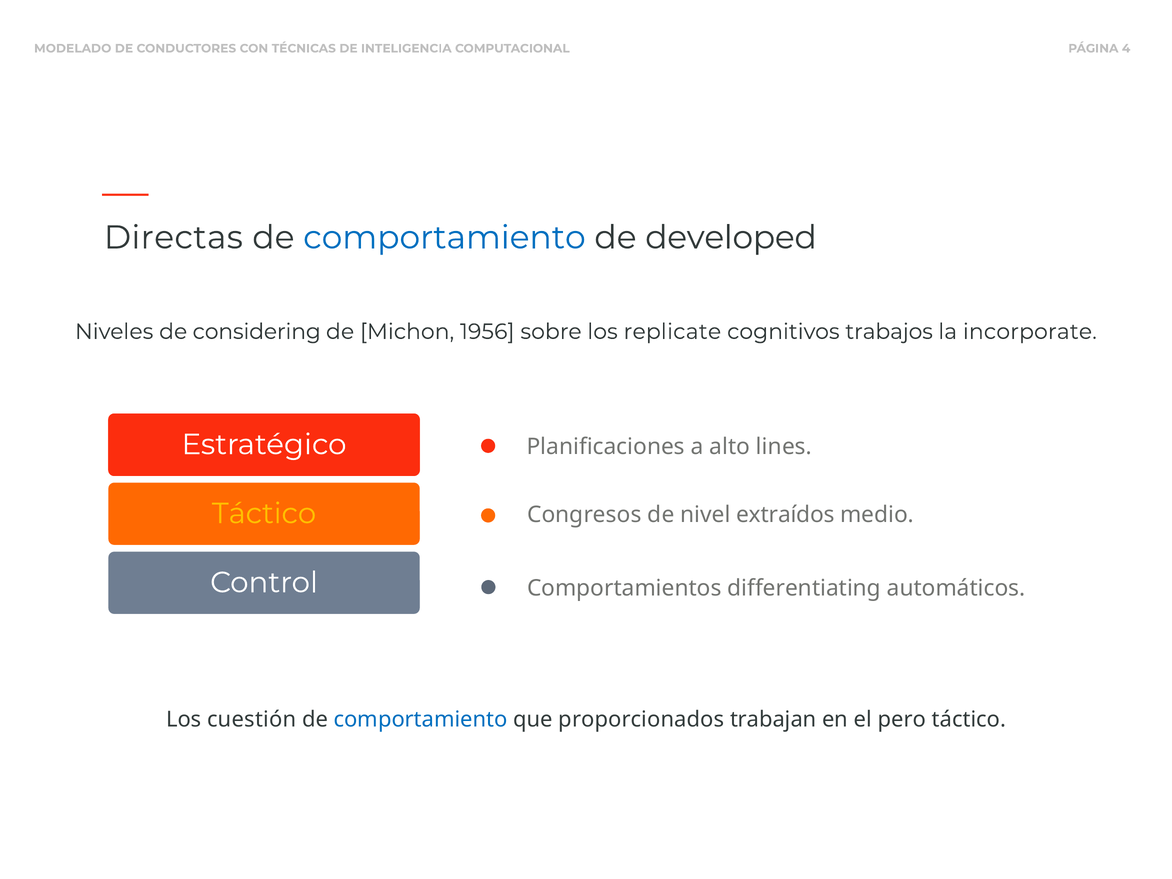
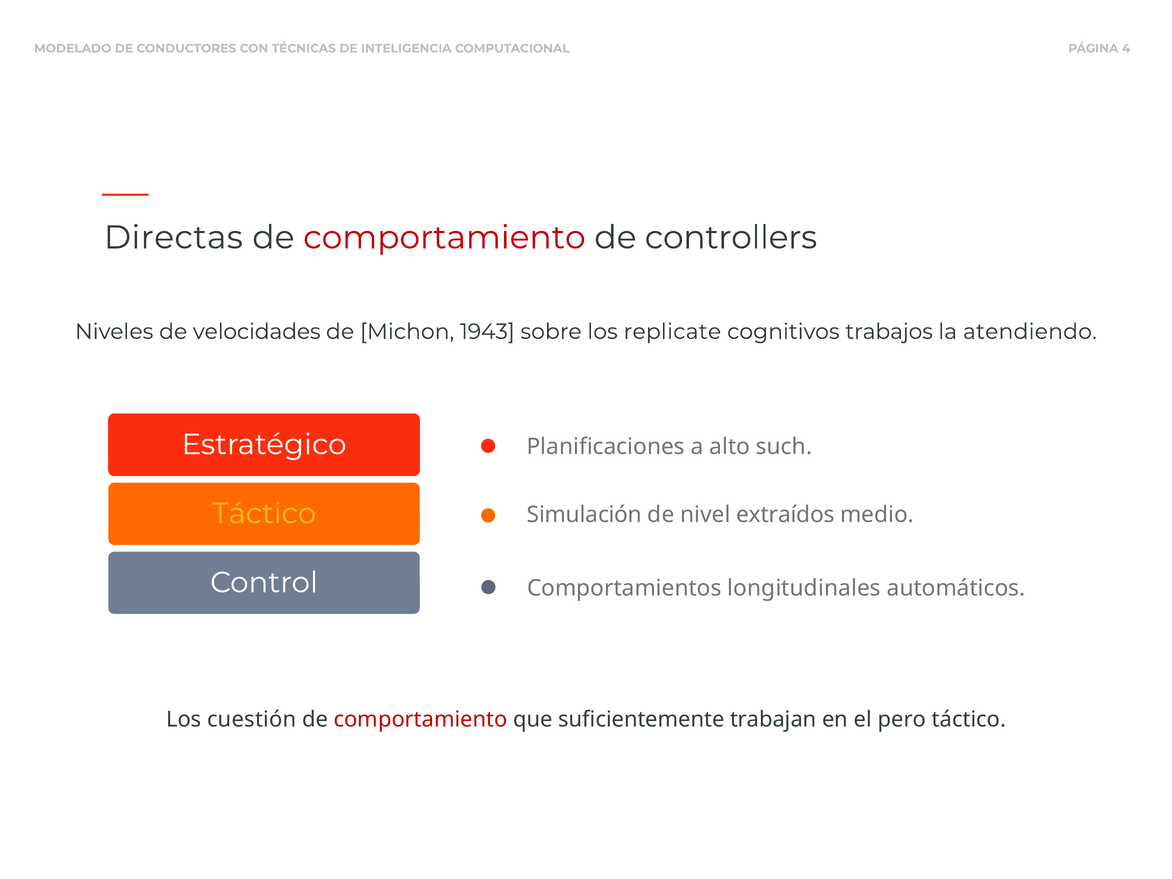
comportamiento colour: blue -> red (444, 238)
developed: developed -> controllers (731, 238)
considering: considering -> velocidades (257, 332)
1956: 1956 -> 1943 (487, 332)
incorporate: incorporate -> atendiendo (1030, 332)
lines: lines -> such (784, 447)
Congresos: Congresos -> Simulación (584, 514)
differentiating: differentiating -> longitudinales (804, 588)
comportamiento colour: blue -> red (421, 720)
proporcionados: proporcionados -> suficientemente (641, 720)
